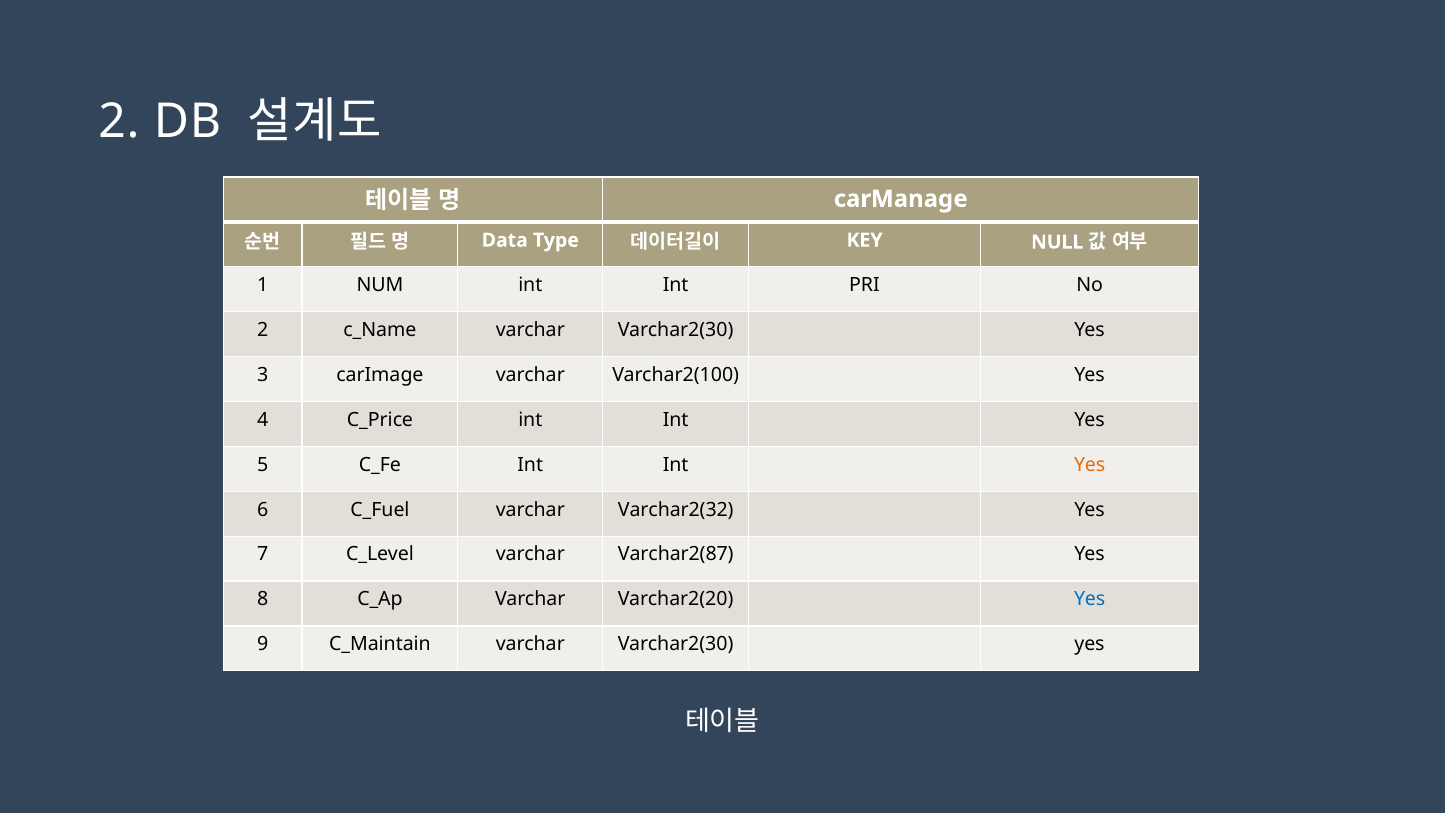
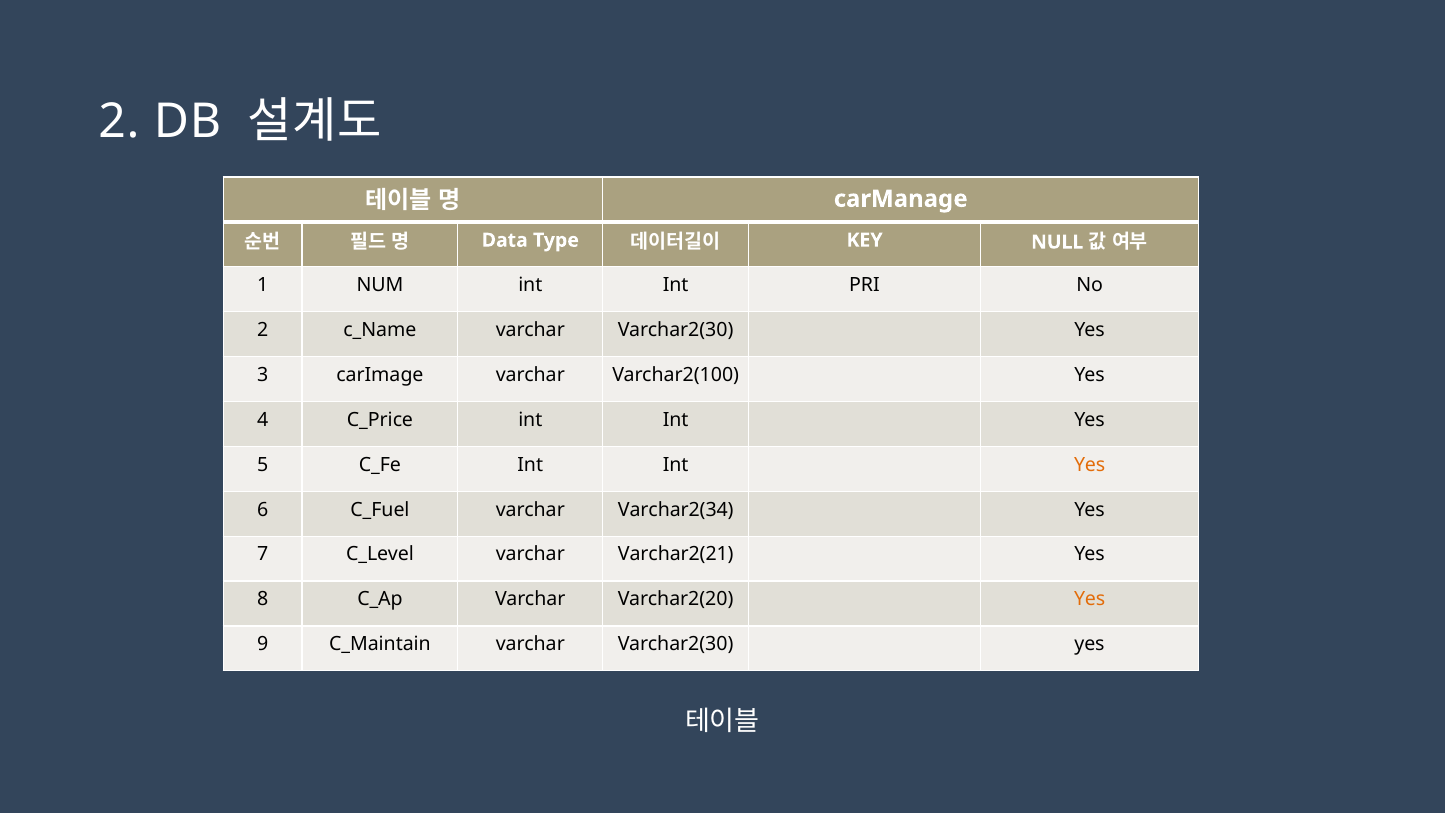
Varchar2(32: Varchar2(32 -> Varchar2(34 (676, 510)
Varchar2(87: Varchar2(87 -> Varchar2(21 (676, 554)
Yes colour: blue -> orange (1090, 599)
